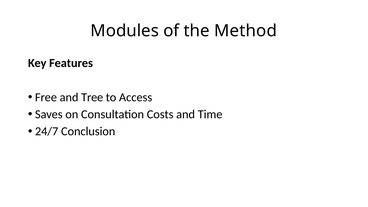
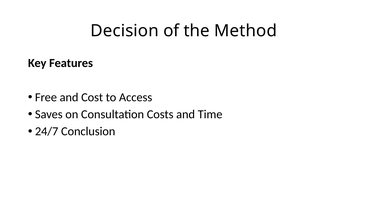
Modules: Modules -> Decision (125, 31)
Tree: Tree -> Cost (92, 97)
